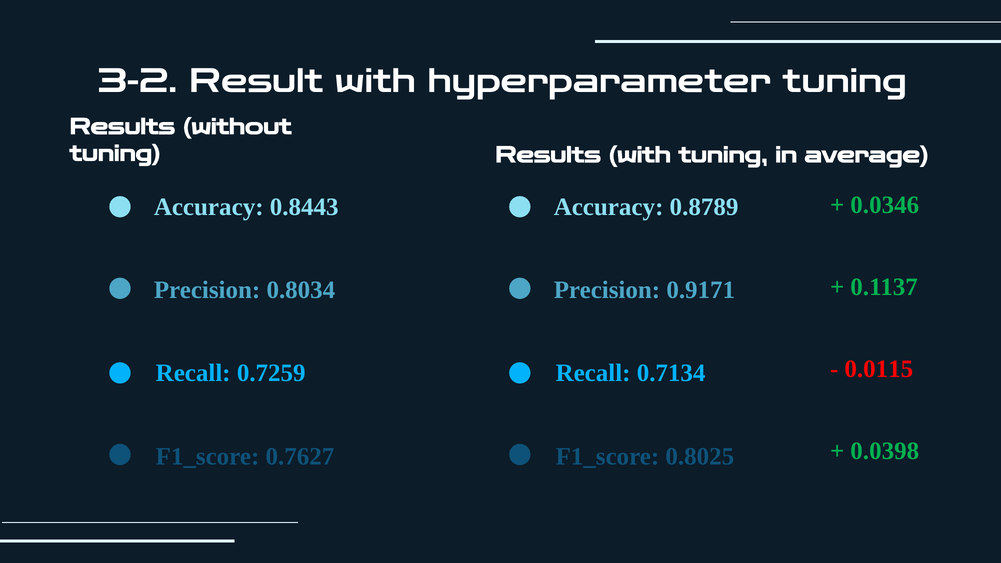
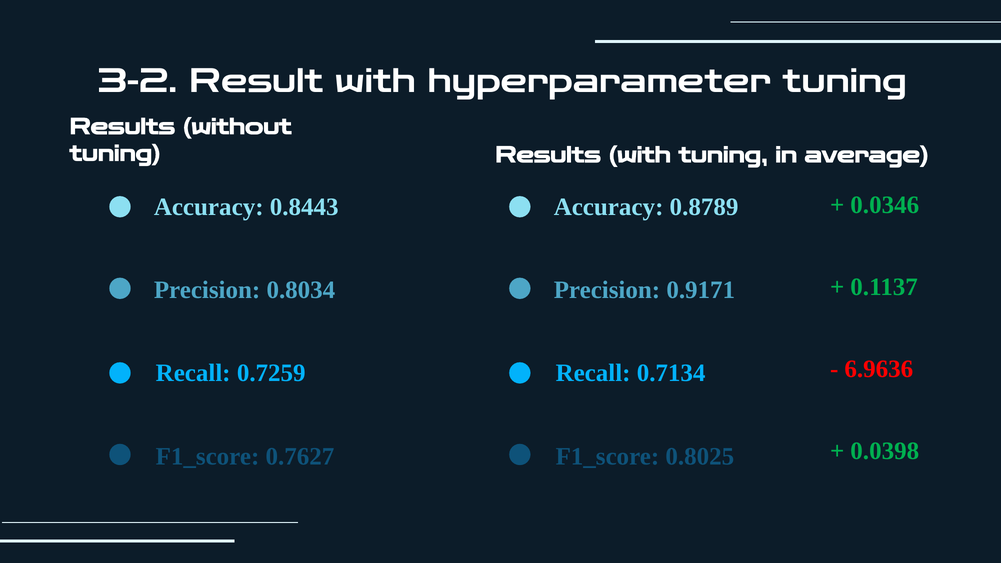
0.0115: 0.0115 -> 6.9636 (879, 369)
